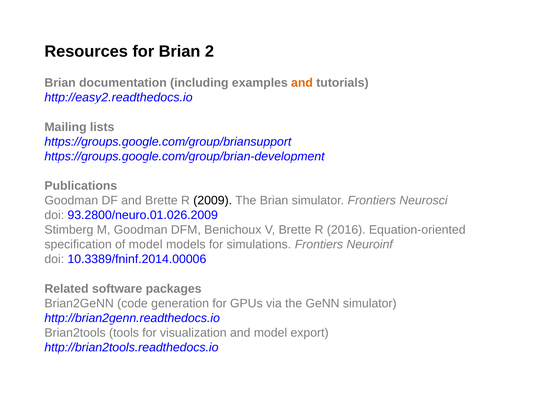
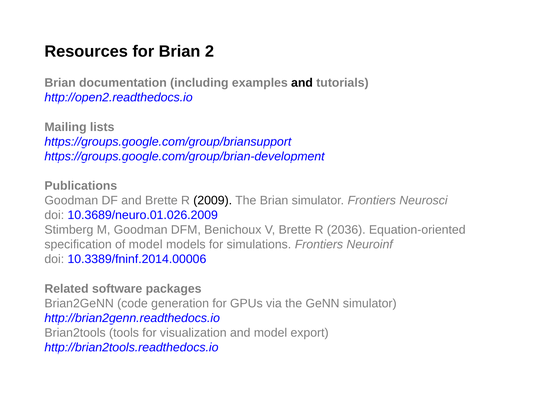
and colour: orange -> black (302, 83)
http://easy2.readthedocs.io: http://easy2.readthedocs.io -> http://open2.readthedocs.io (119, 98)
93.2800/neuro.01.026.2009: 93.2800/neuro.01.026.2009 -> 10.3689/neuro.01.026.2009 (143, 215)
2016: 2016 -> 2036 (346, 230)
